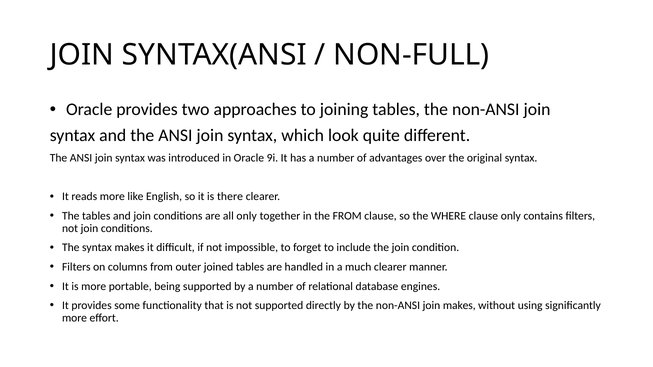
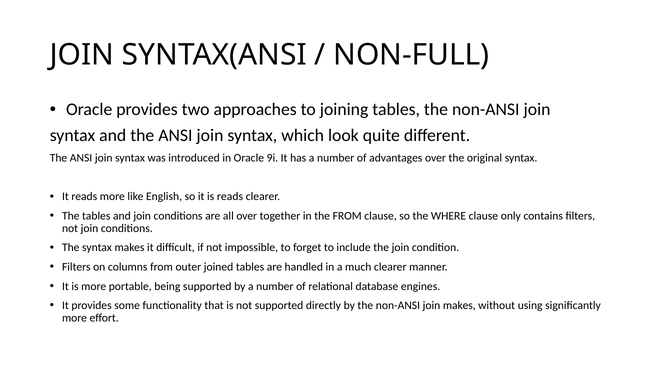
is there: there -> reads (230, 197)
all only: only -> over (247, 216)
